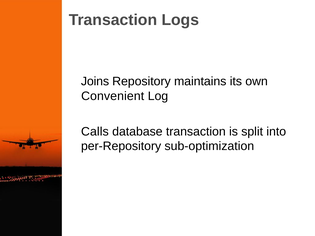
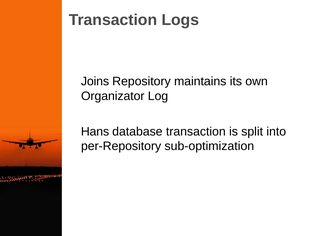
Convenient: Convenient -> Organizator (113, 96)
Calls: Calls -> Hans (95, 132)
